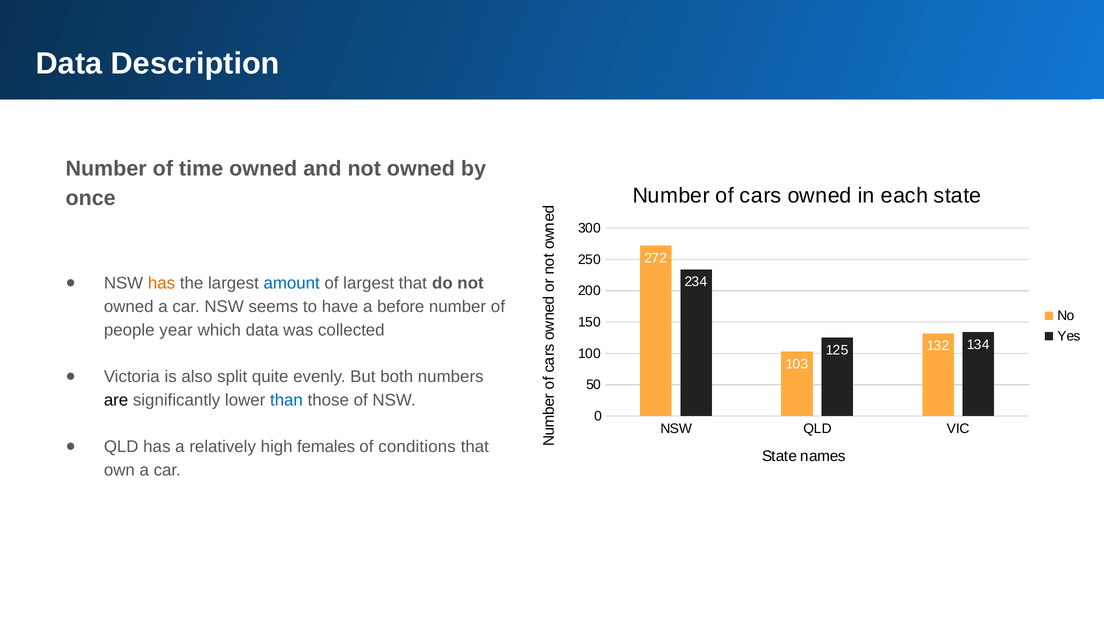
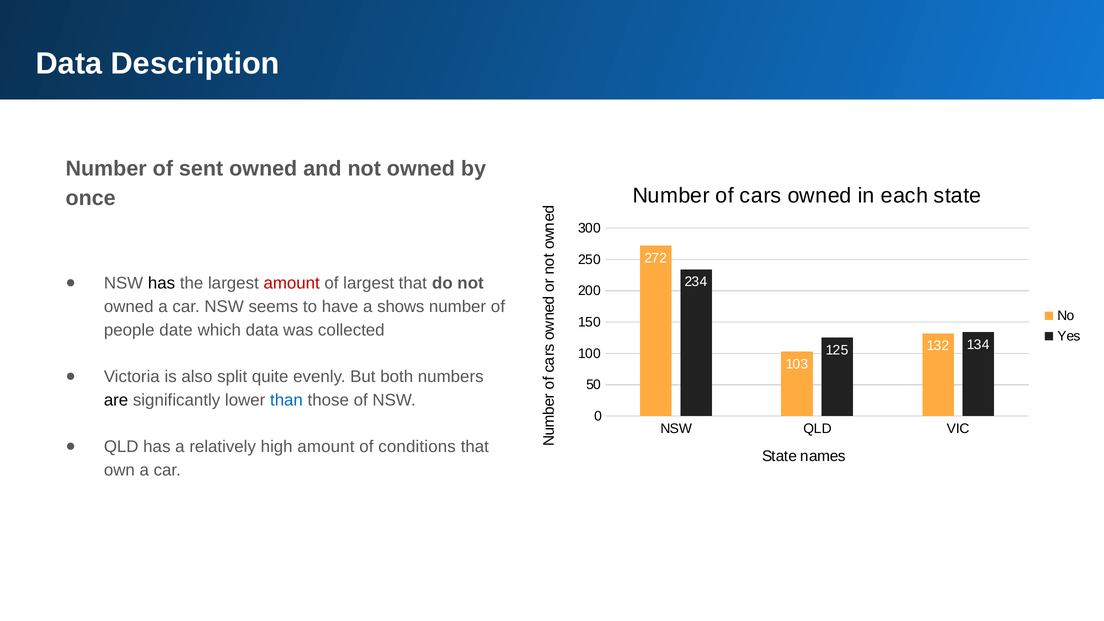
time: time -> sent (201, 168)
has colour: orange -> black (162, 283)
amount colour: blue -> red (292, 283)
before: before -> shows (401, 307)
year: year -> date (176, 330)
high females: females -> amount (326, 447)
